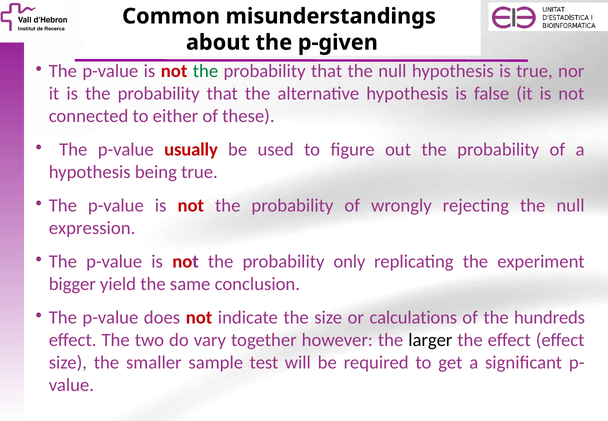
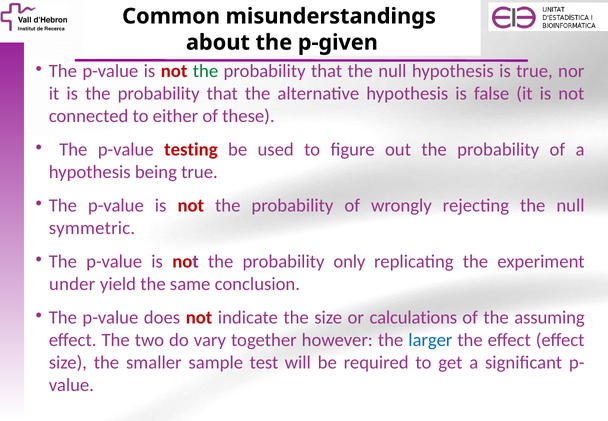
usually: usually -> testing (191, 150)
expression: expression -> symmetric (92, 228)
bigger: bigger -> under (72, 284)
hundreds: hundreds -> assuming (550, 318)
larger colour: black -> blue (430, 340)
